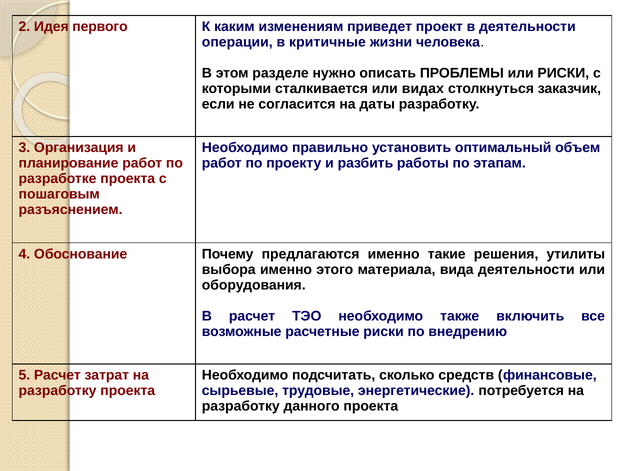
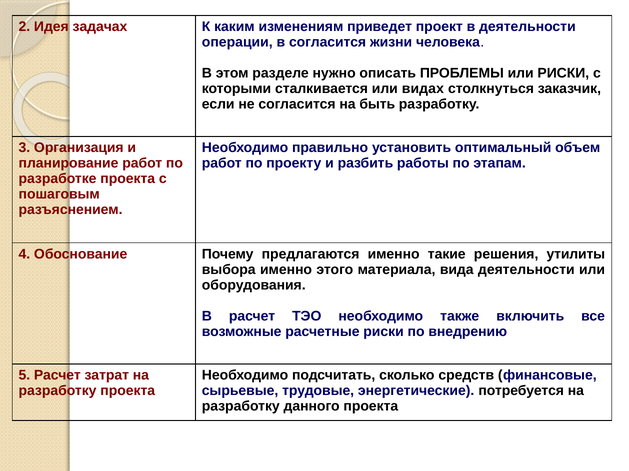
первого: первого -> задачах (100, 27)
в критичные: критичные -> согласится (328, 42)
даты: даты -> быть (377, 104)
